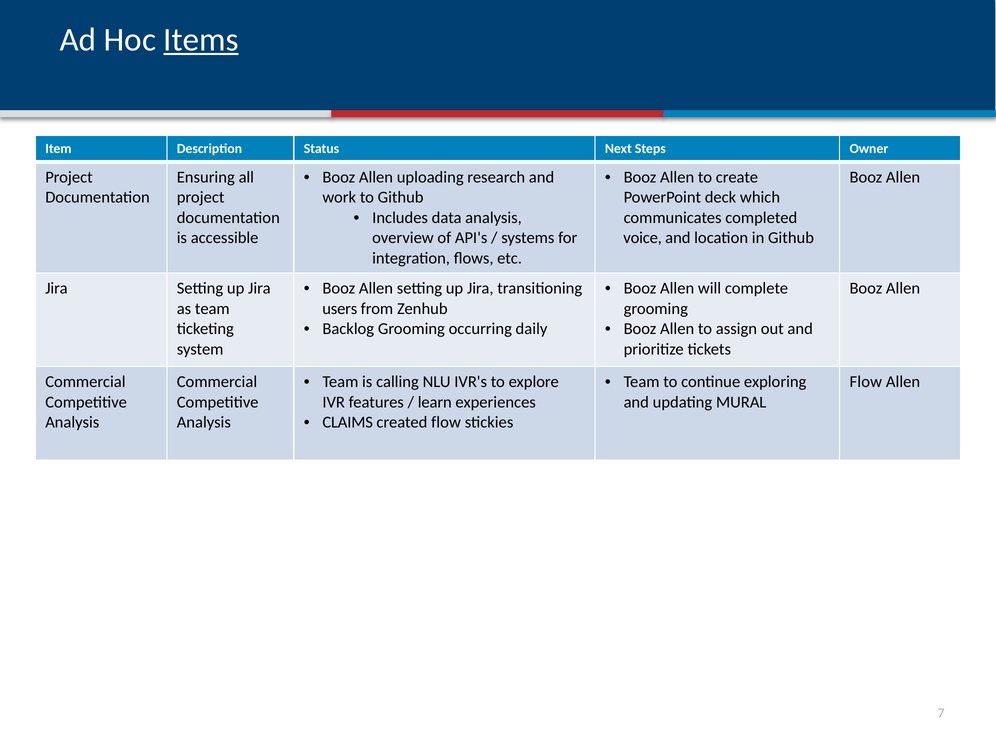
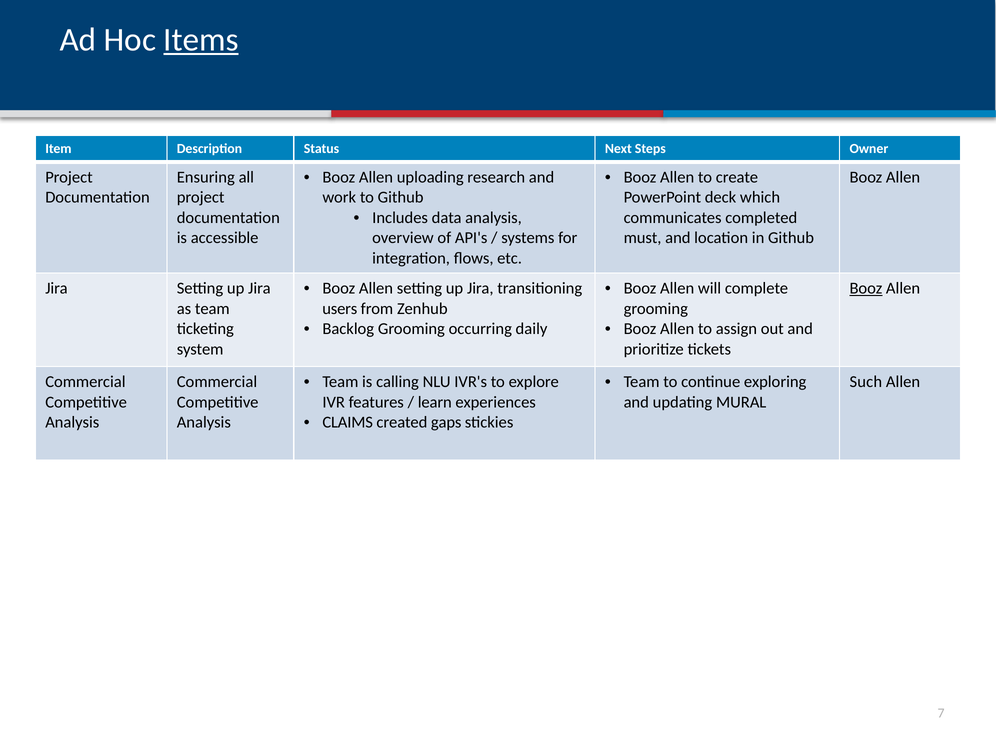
voice: voice -> must (643, 238)
Booz underline: none -> present (866, 288)
Flow: Flow -> Such (866, 382)
created flow: flow -> gaps (446, 422)
